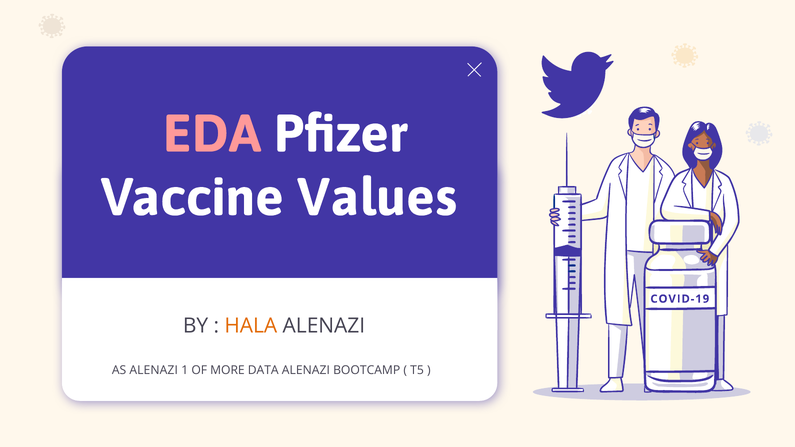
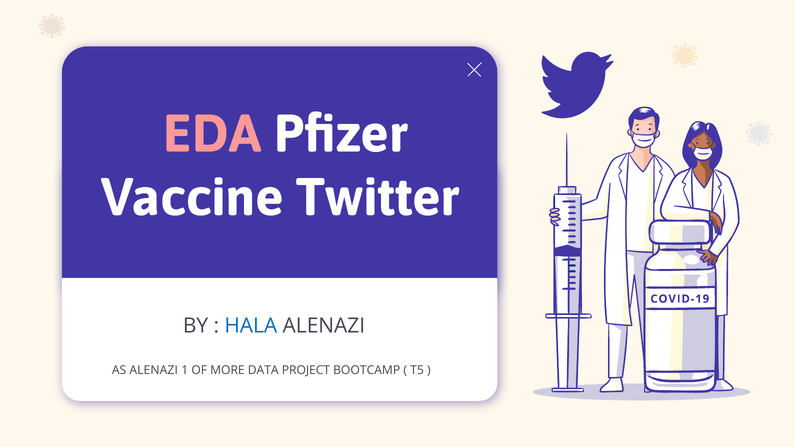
Values: Values -> Twitter (378, 198)
HALA colour: orange -> blue (251, 326)
DATA ALENAZI: ALENAZI -> PROJECT (306, 371)
